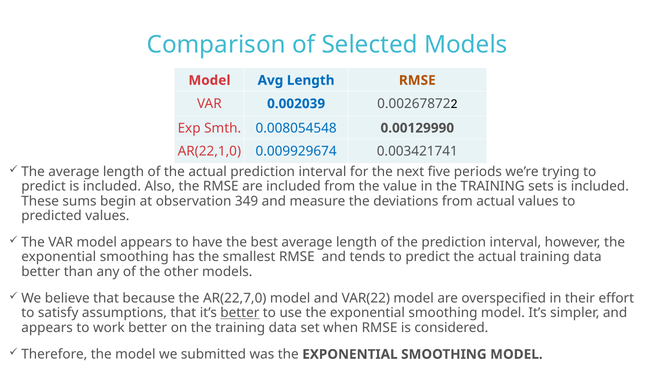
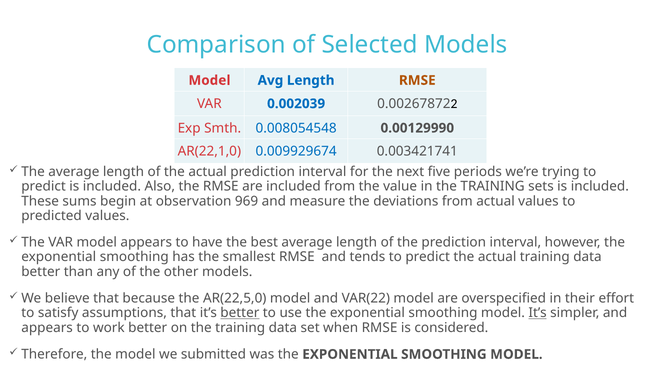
349: 349 -> 969 (247, 201)
AR(22,7,0: AR(22,7,0 -> AR(22,5,0 (235, 299)
It’s underline: none -> present (538, 313)
